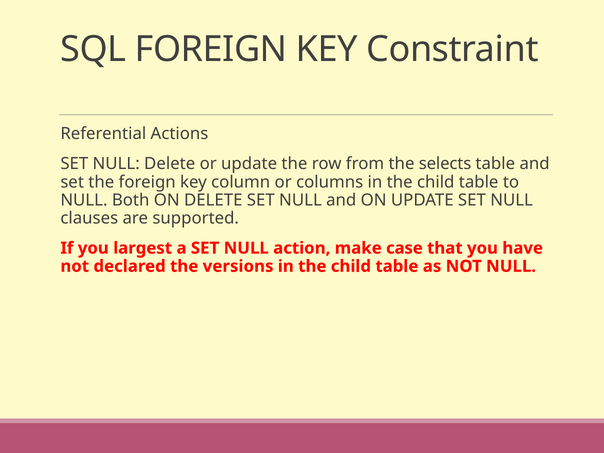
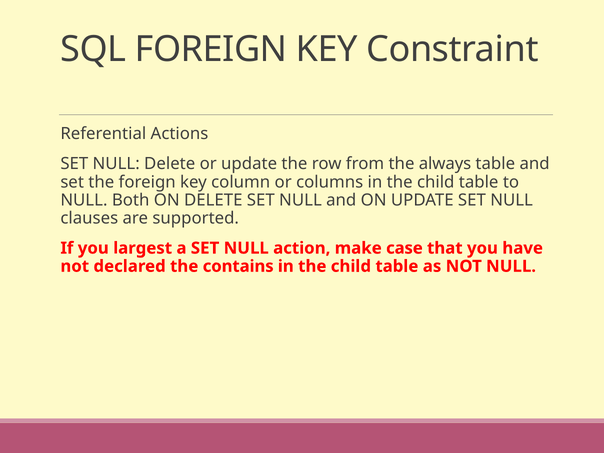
selects: selects -> always (445, 164)
versions: versions -> contains (238, 266)
